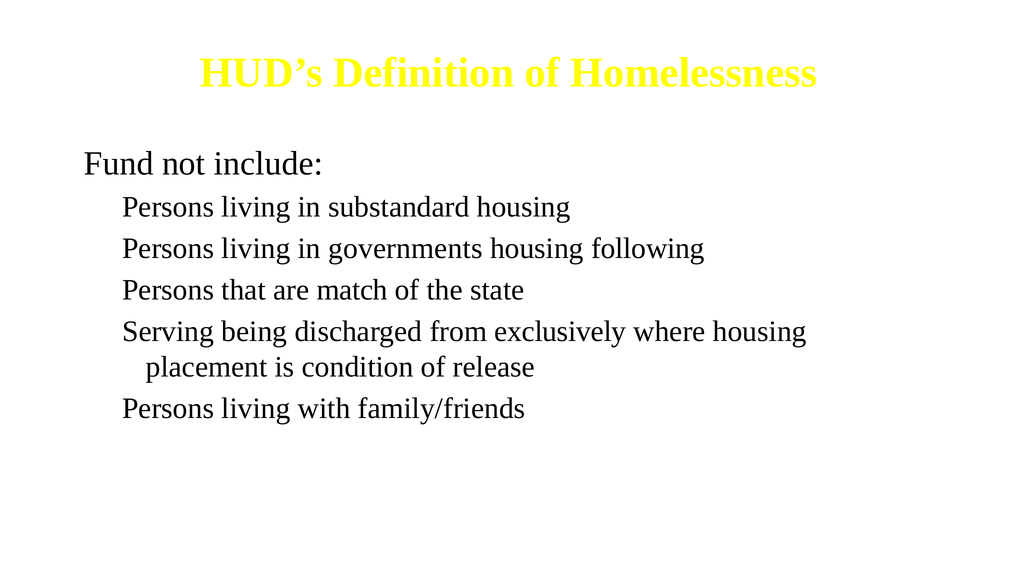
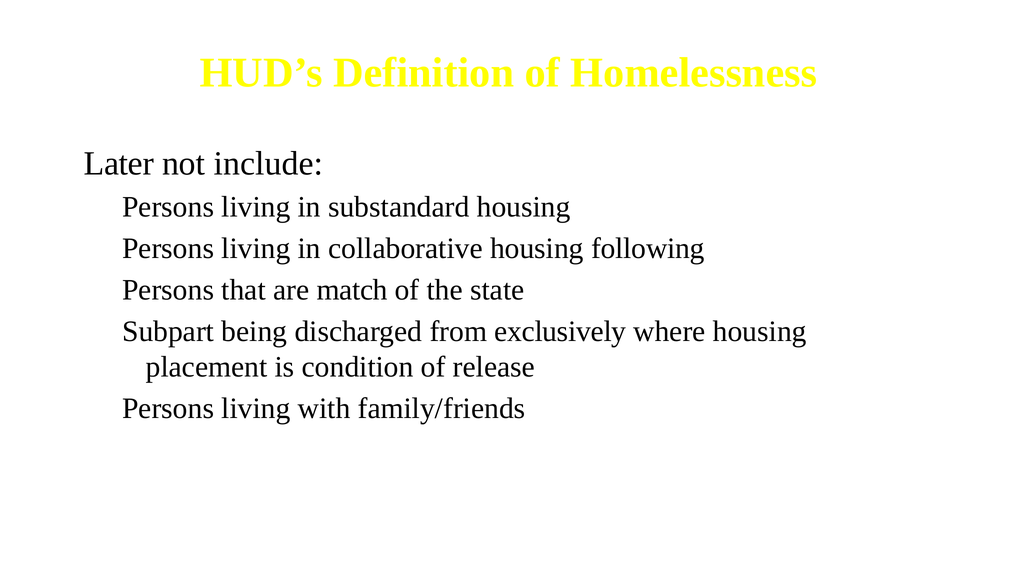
Fund: Fund -> Later (119, 163)
governments: governments -> collaborative (405, 249)
Serving: Serving -> Subpart (168, 332)
